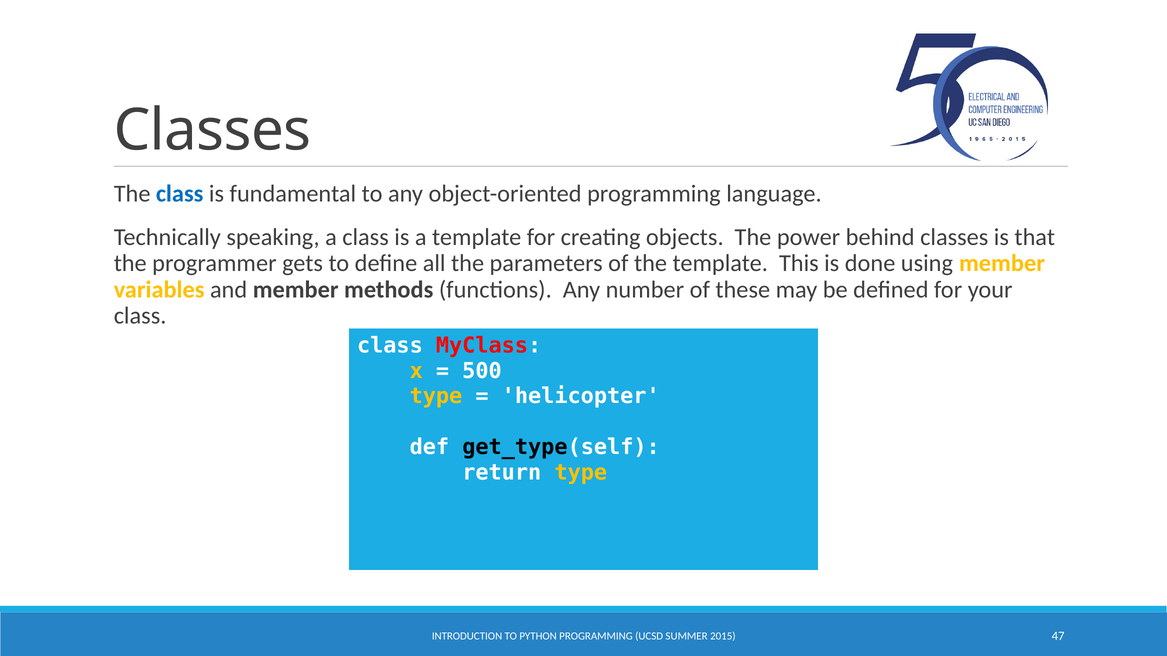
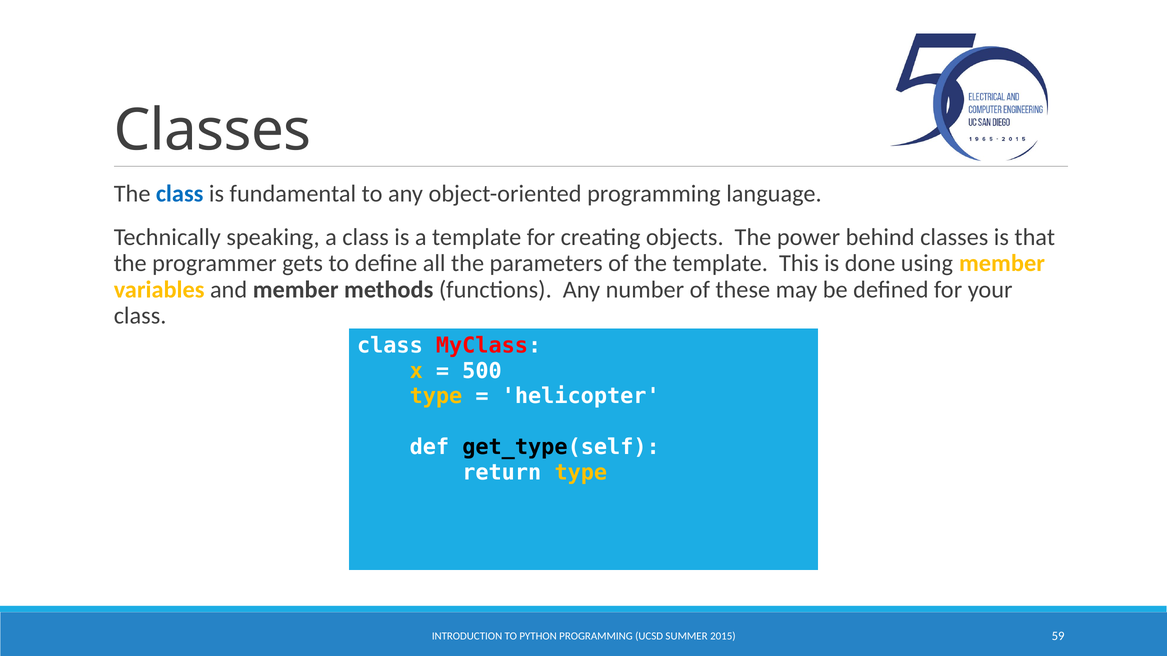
47: 47 -> 59 (1058, 637)
